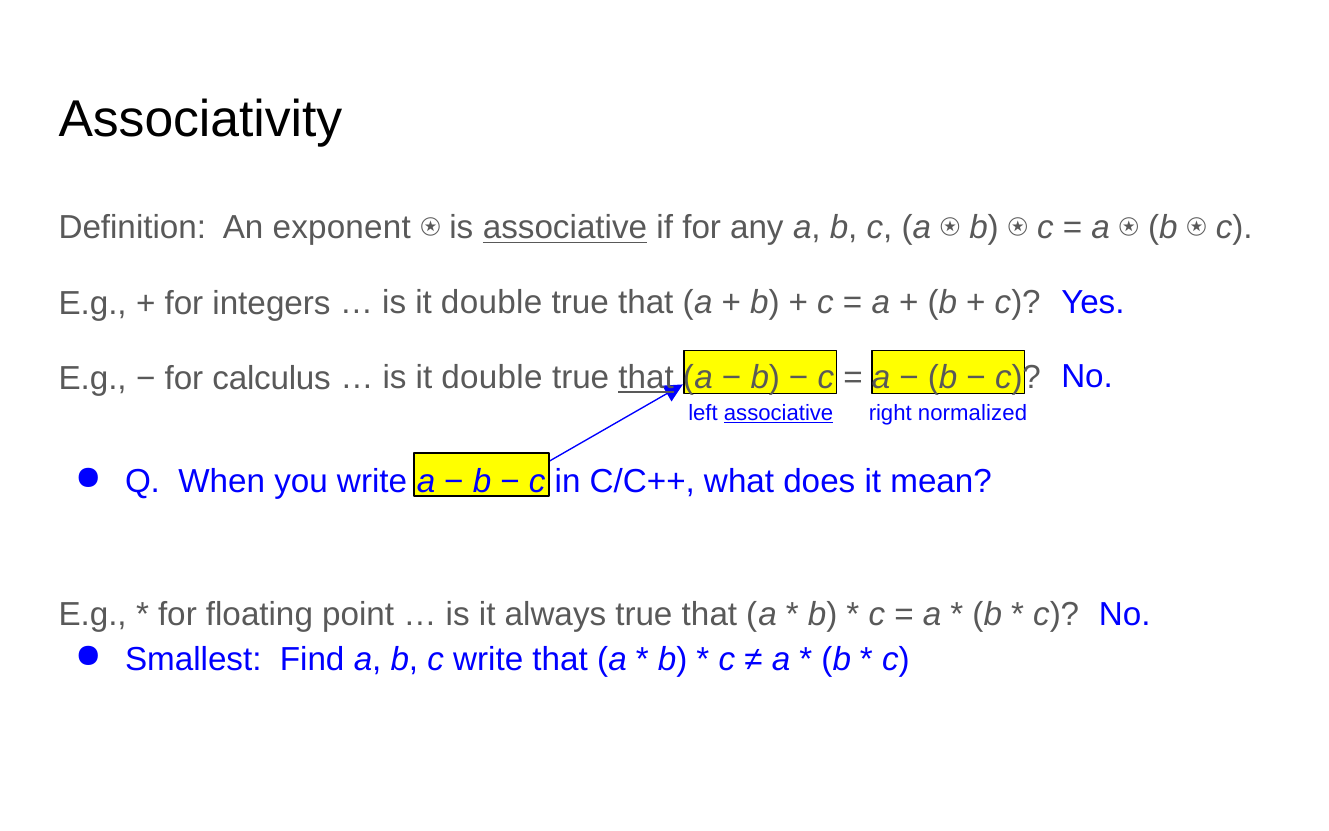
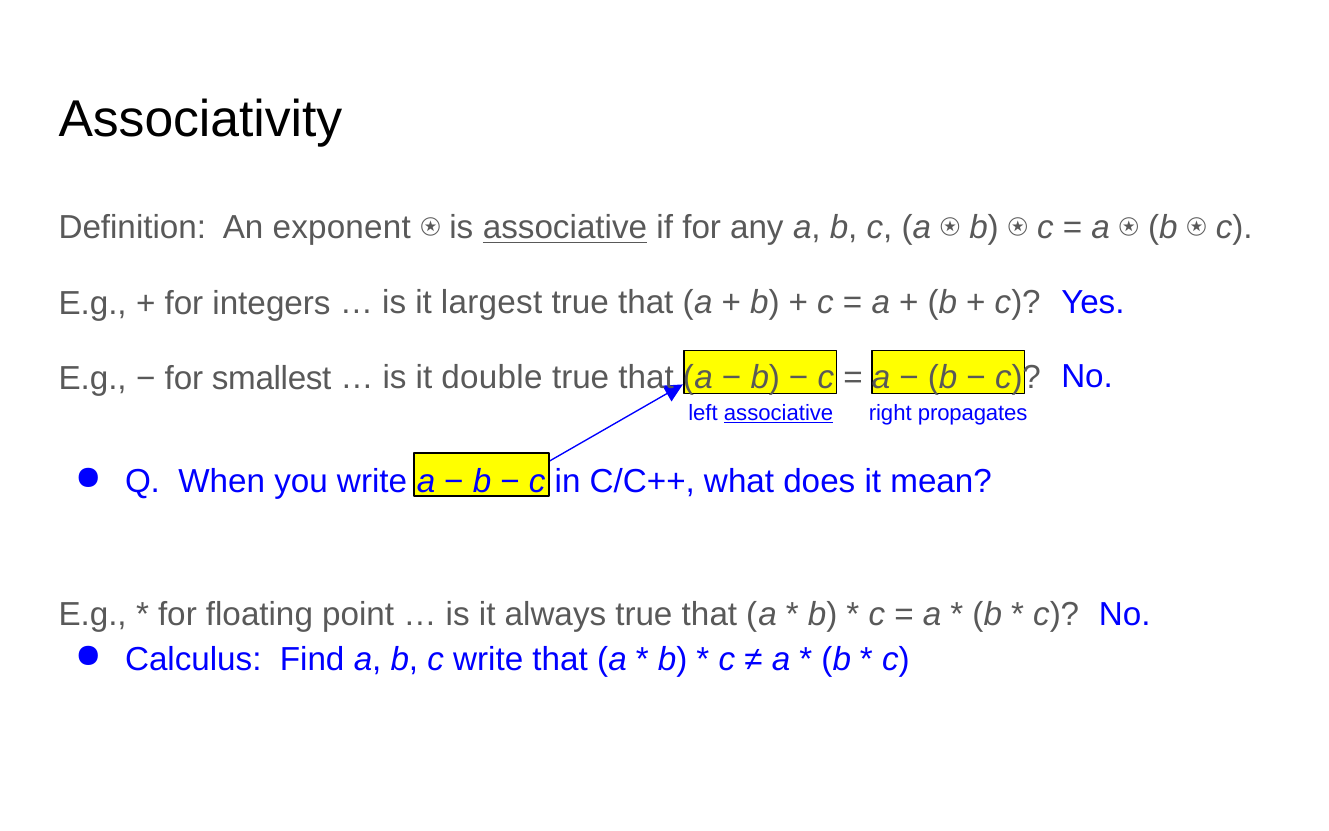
double: double -> largest (492, 302)
calculus: calculus -> smallest (272, 378)
that underline: present -> none (646, 377)
normalized: normalized -> propagates (973, 413)
Smallest: Smallest -> Calculus (193, 660)
